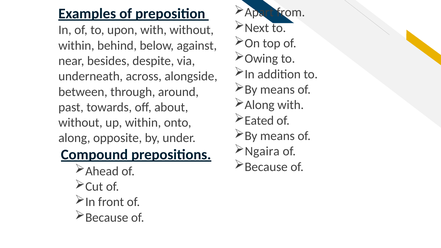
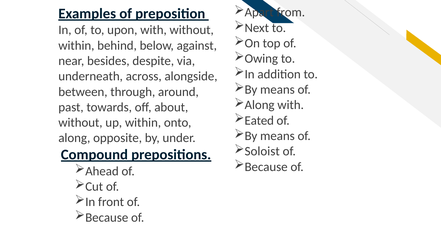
Ngaira: Ngaira -> Soloist (262, 151)
